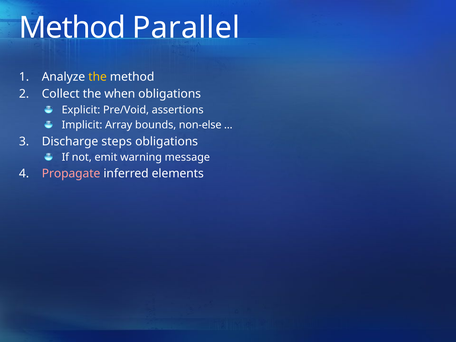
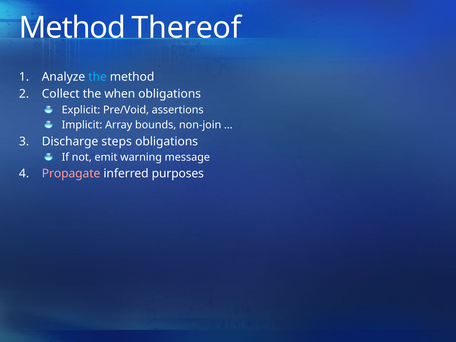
Parallel: Parallel -> Thereof (186, 28)
the colour: yellow -> light blue (98, 77)
non-else: non-else -> non-join (200, 125)
elements: elements -> purposes (178, 174)
